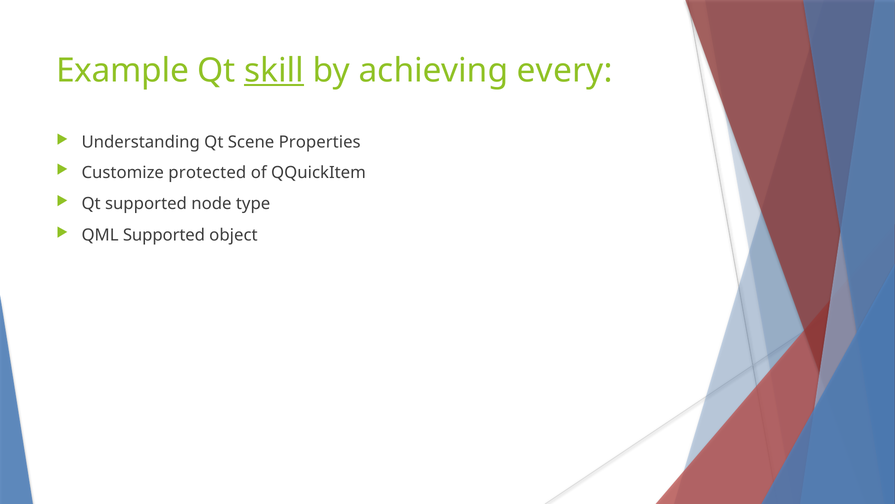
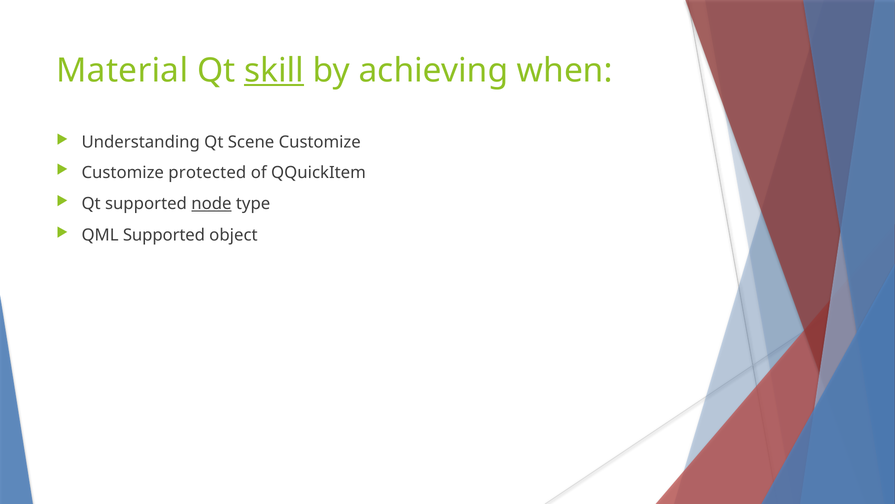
Example: Example -> Material (122, 71)
every: every -> when (565, 71)
Scene Properties: Properties -> Customize (320, 142)
node underline: none -> present (211, 204)
